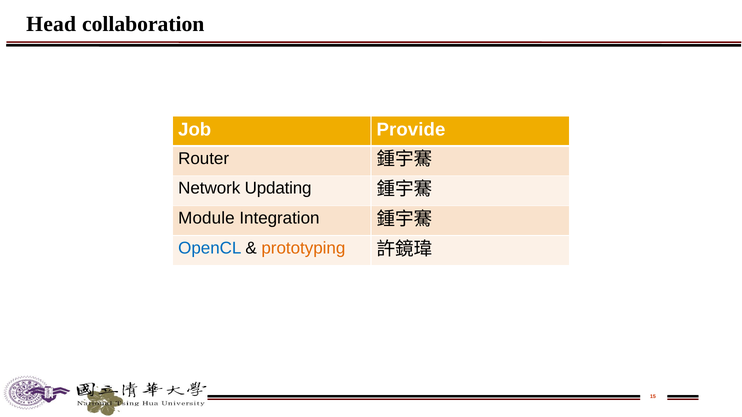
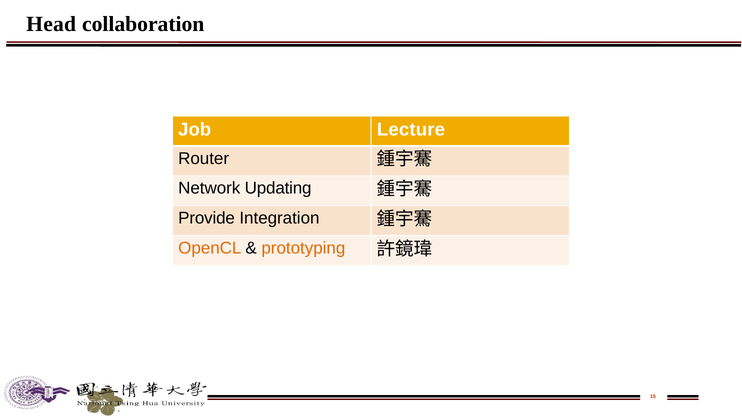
Provide: Provide -> Lecture (411, 130)
Module: Module -> Provide (207, 218)
OpenCL colour: blue -> orange (210, 248)
